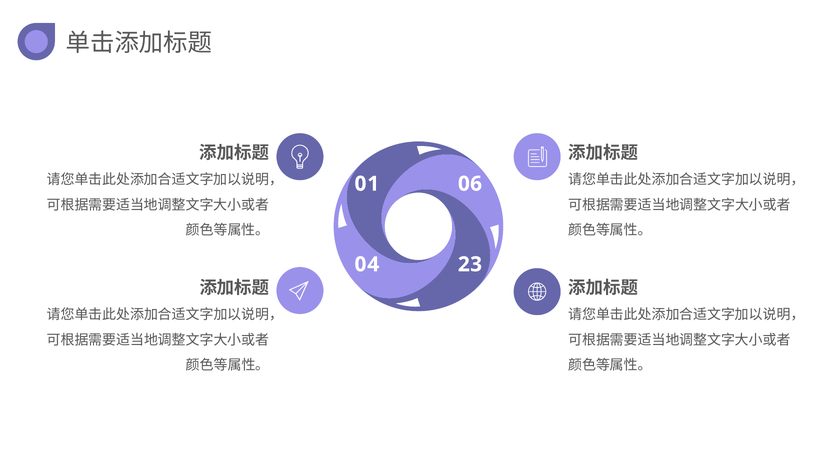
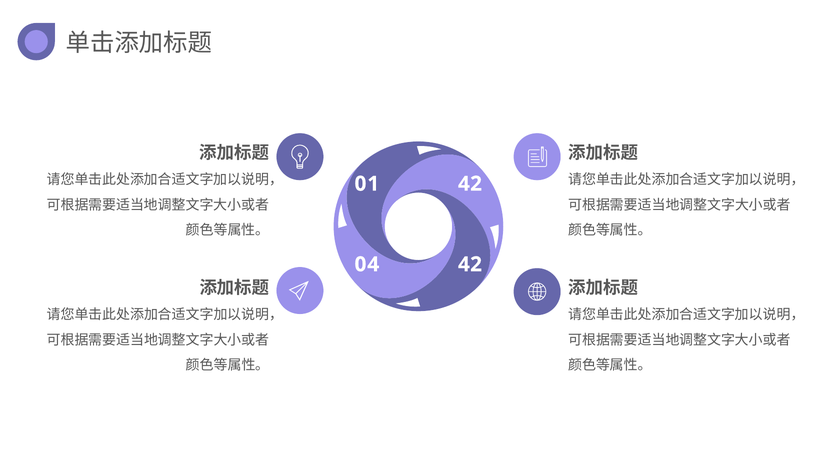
01 06: 06 -> 42 (470, 184)
04 23: 23 -> 42 (470, 264)
